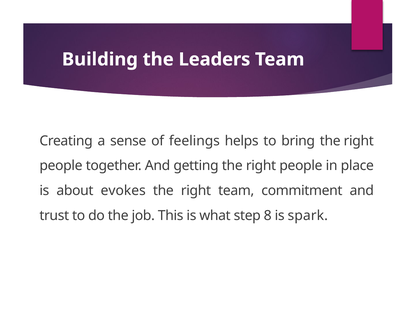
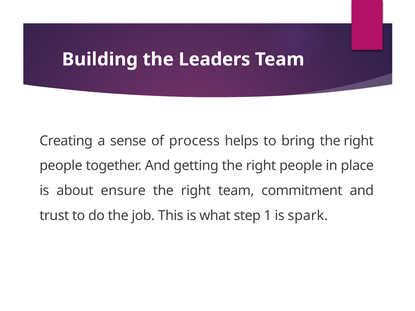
feelings: feelings -> process (194, 141)
evokes: evokes -> ensure (123, 191)
8: 8 -> 1 (268, 216)
